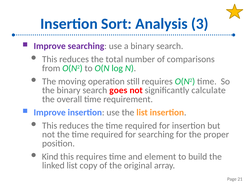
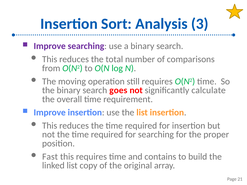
Kind: Kind -> Fast (50, 157)
element: element -> contains (160, 157)
